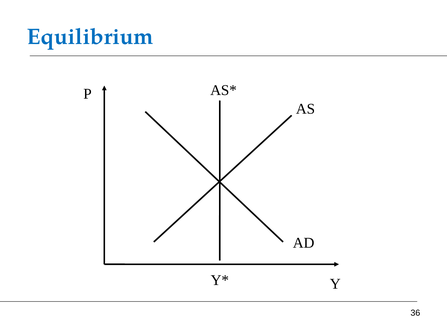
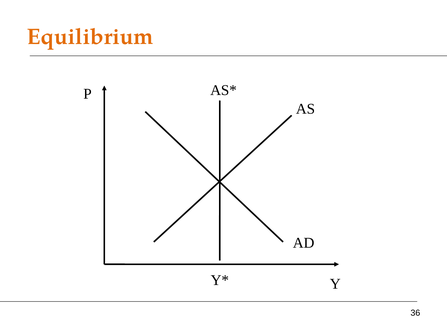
Equilibrium colour: blue -> orange (90, 37)
